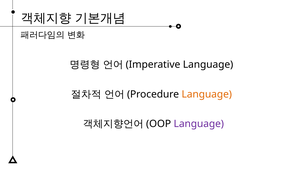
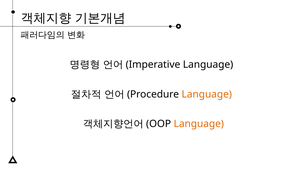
Language colour: purple -> orange (199, 124)
